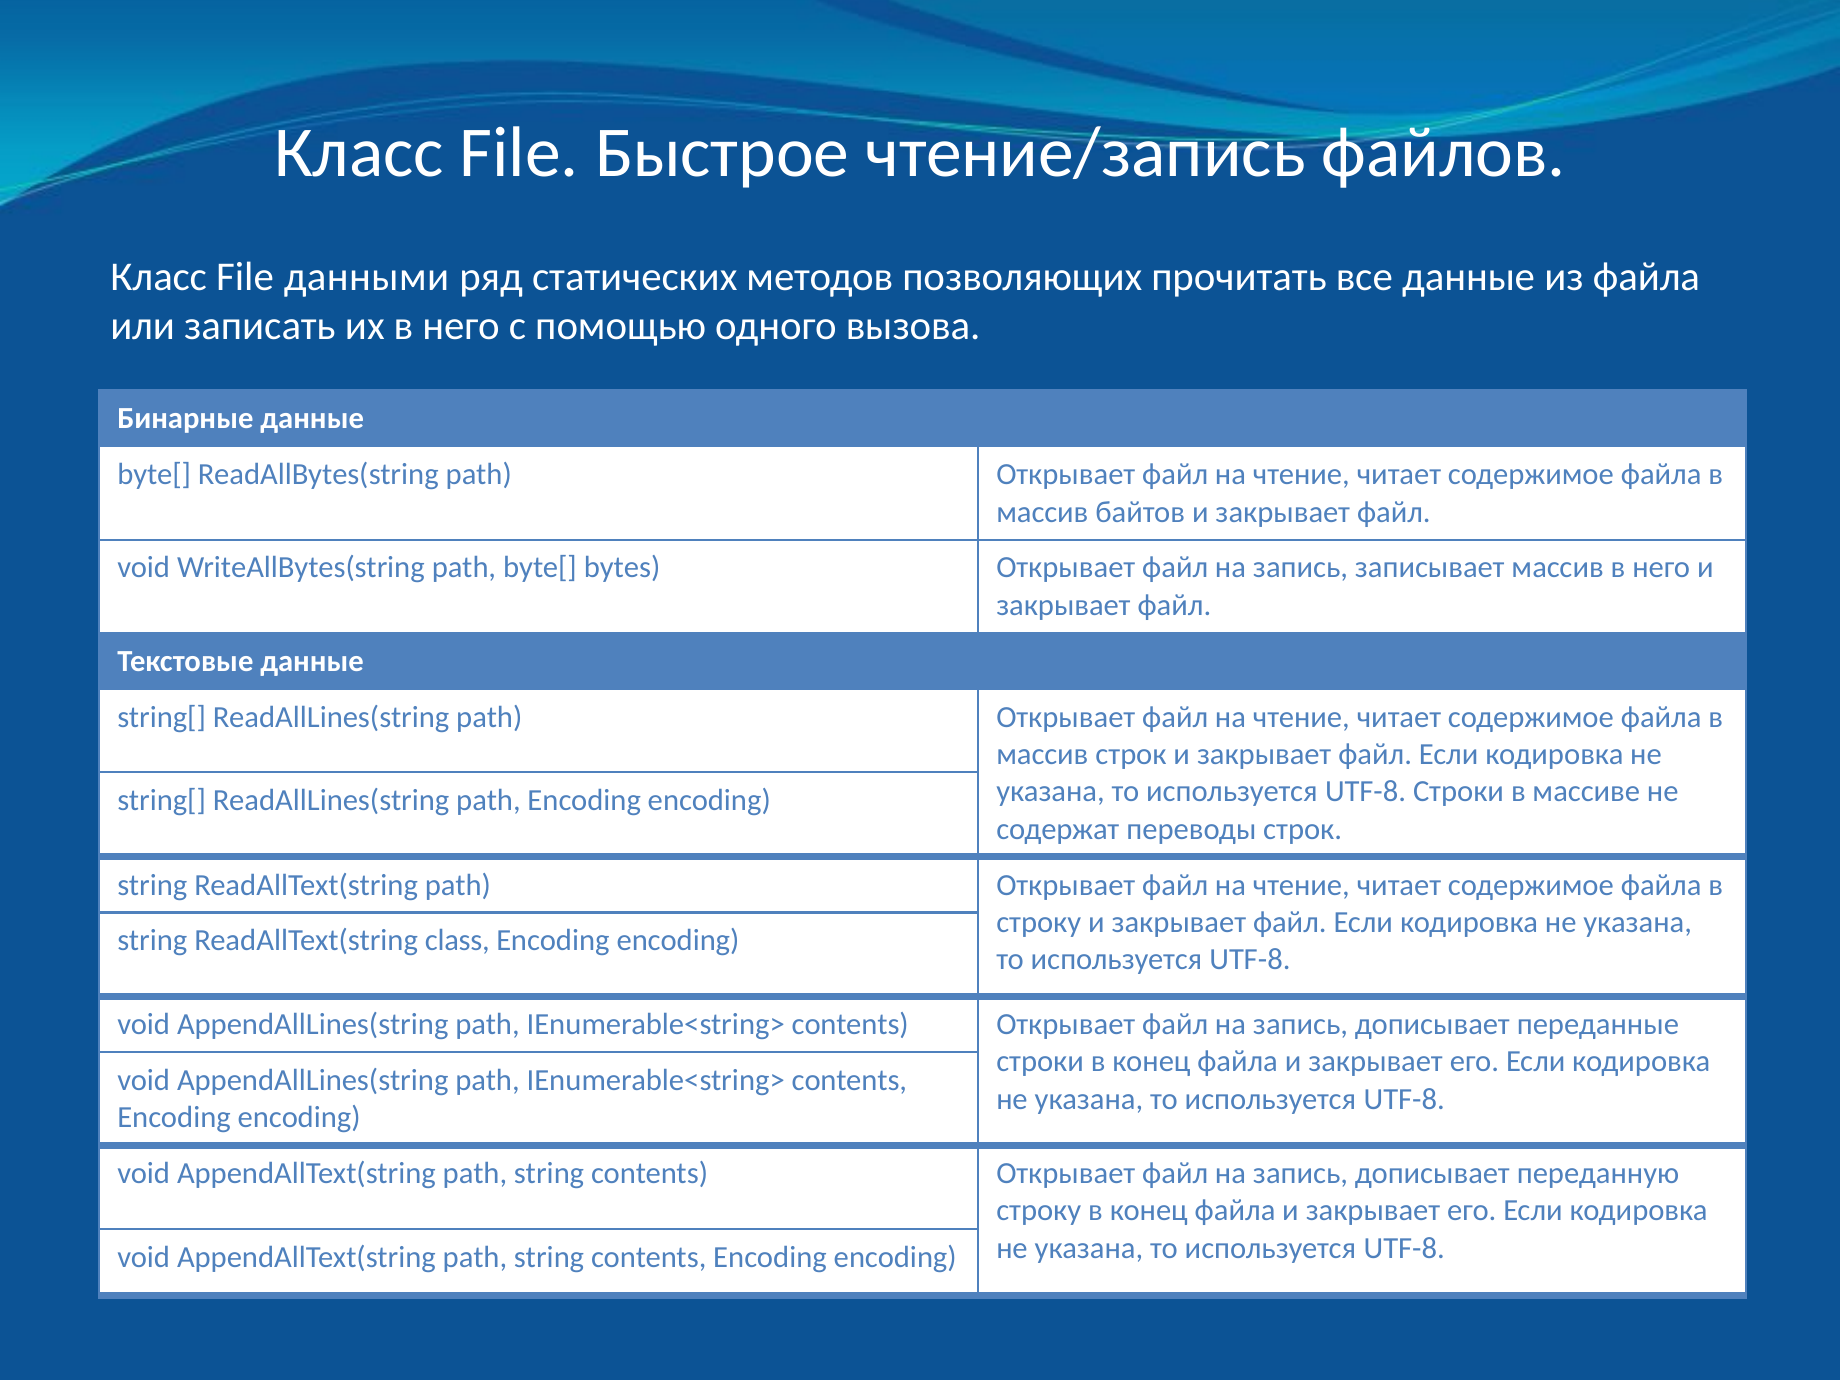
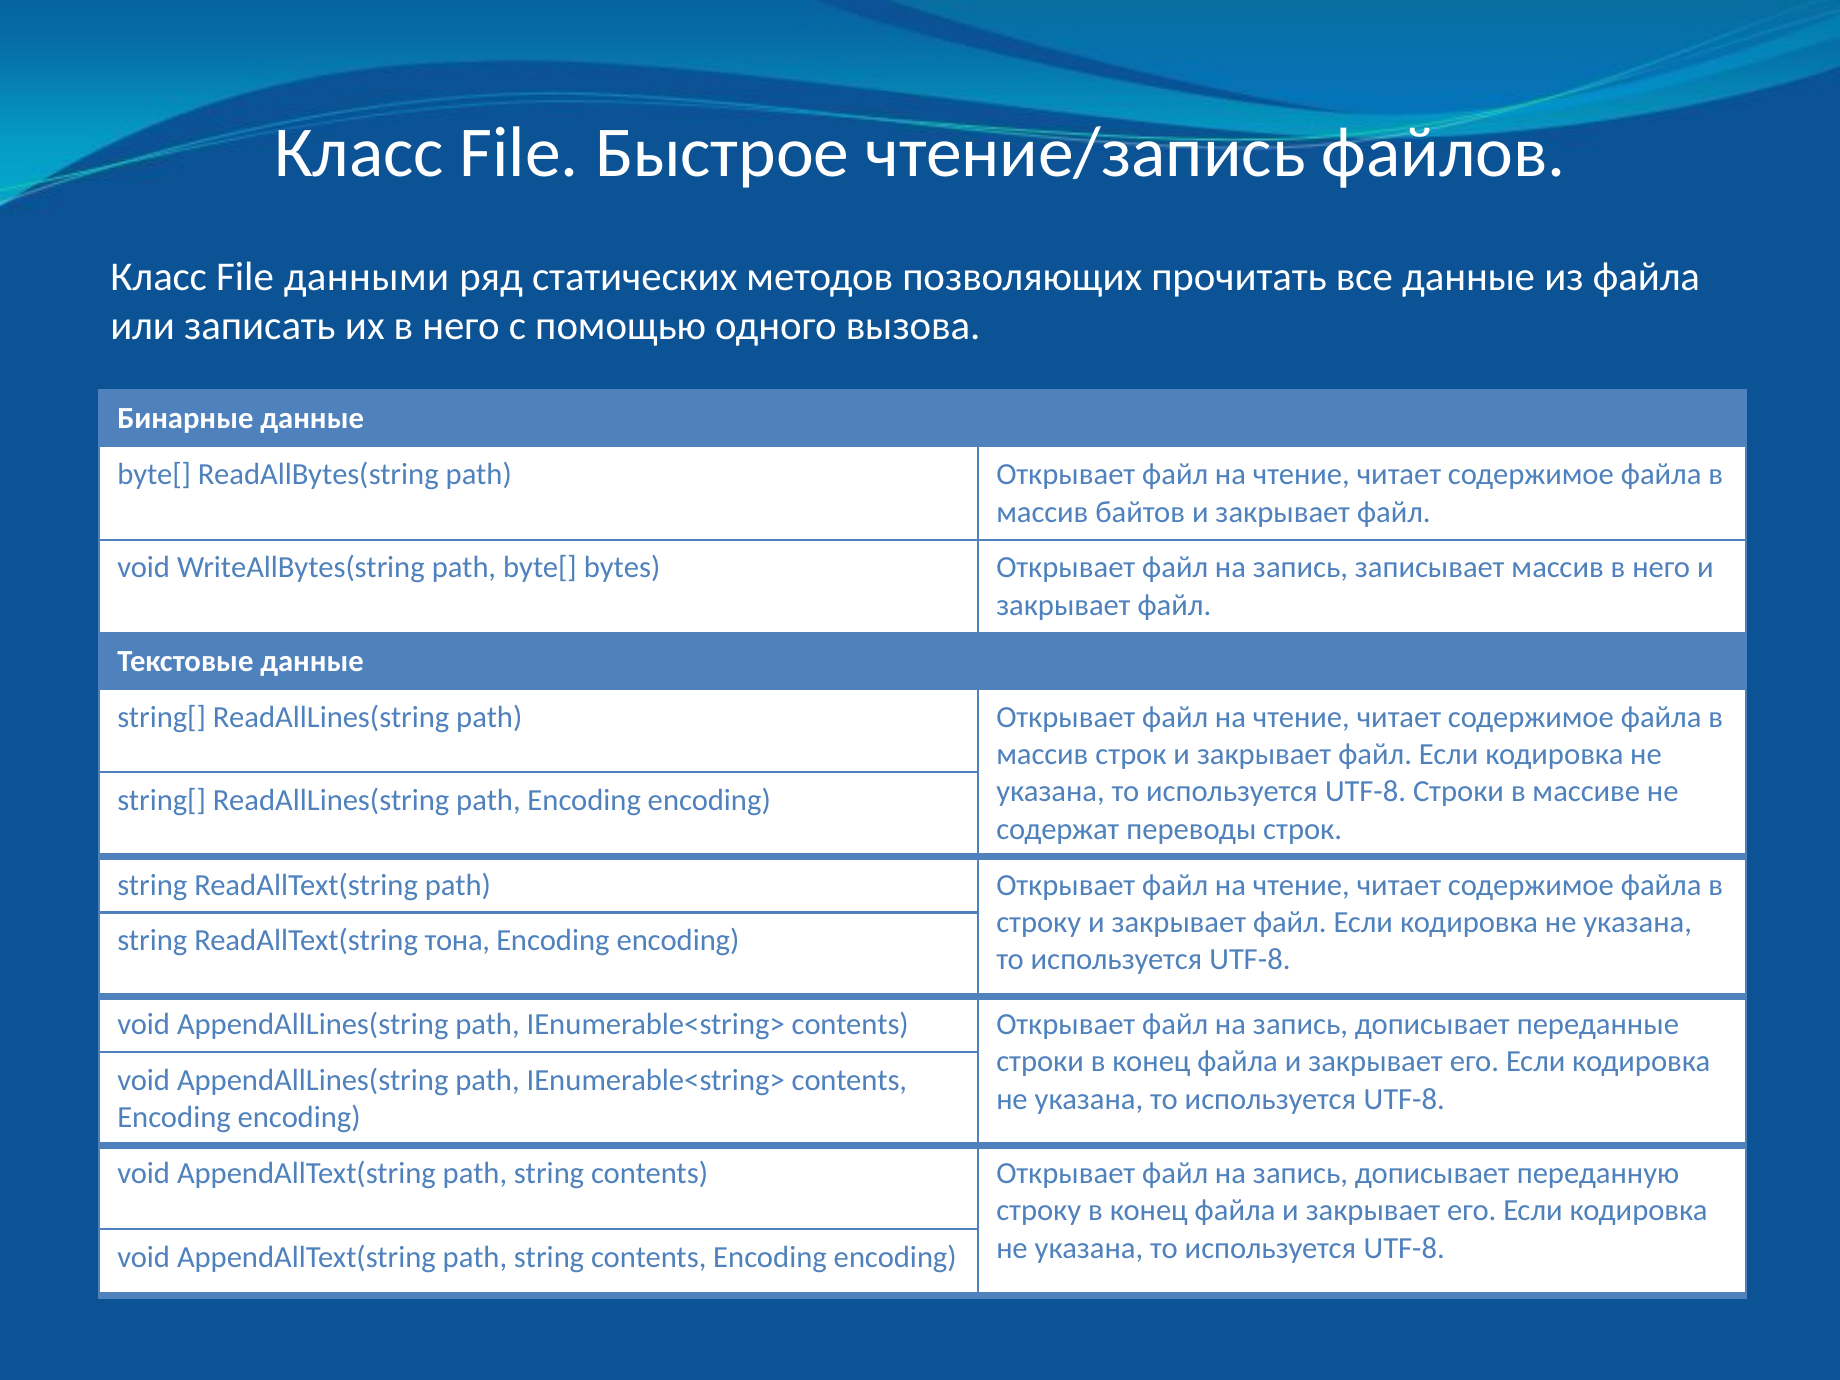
class: class -> тона (457, 941)
